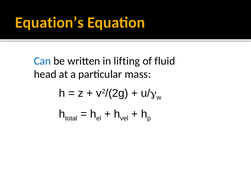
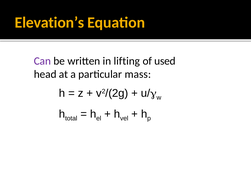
Equation’s: Equation’s -> Elevation’s (49, 23)
Can colour: blue -> purple (42, 61)
fluid: fluid -> used (165, 61)
